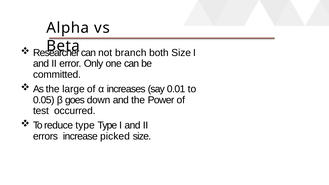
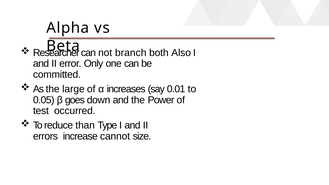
both Size: Size -> Also (181, 53)
reduce type: type -> than (85, 125)
picked: picked -> cannot (115, 136)
